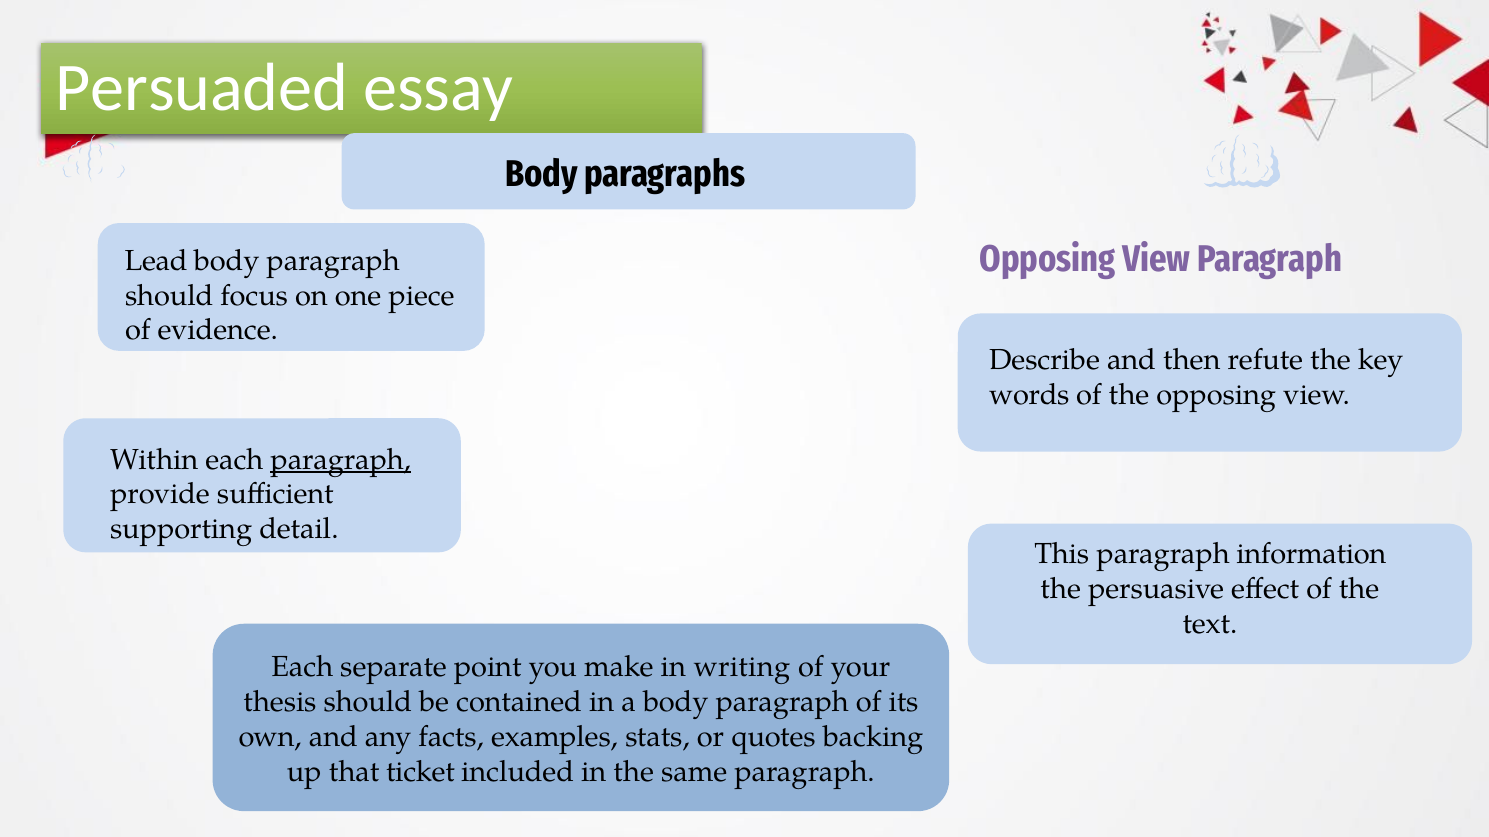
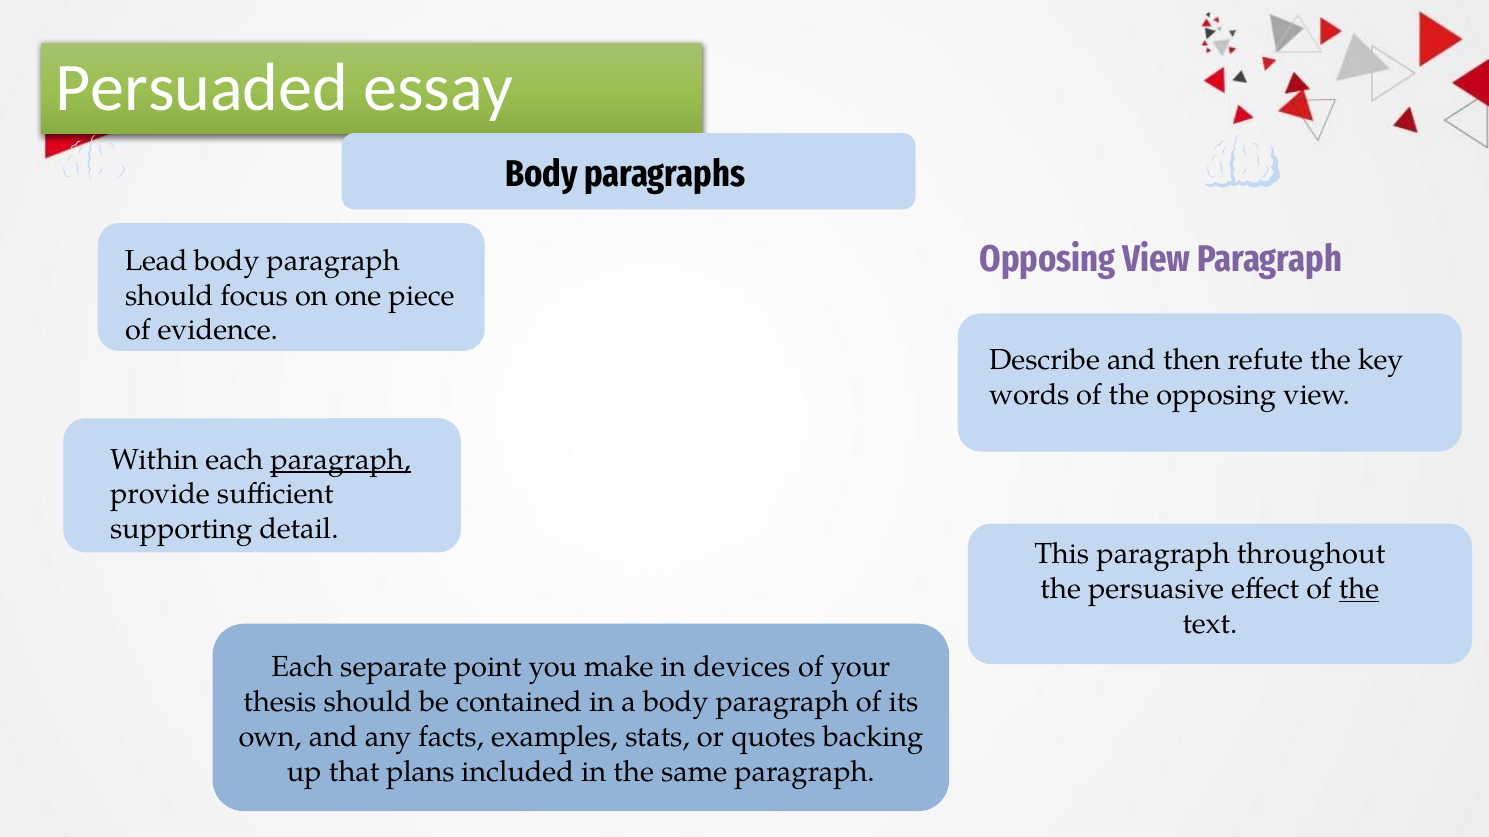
information: information -> throughout (1311, 555)
the underline: none -> present (1359, 589)
writing: writing -> devices (742, 668)
ticket: ticket -> plans (420, 772)
